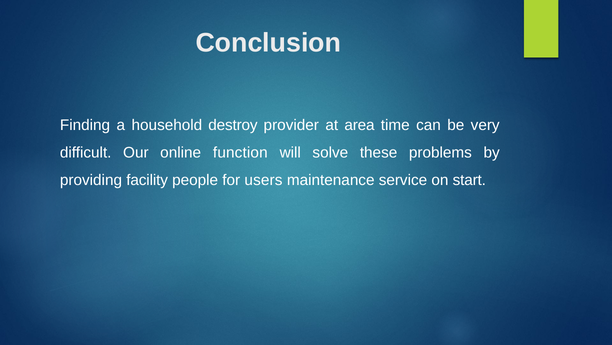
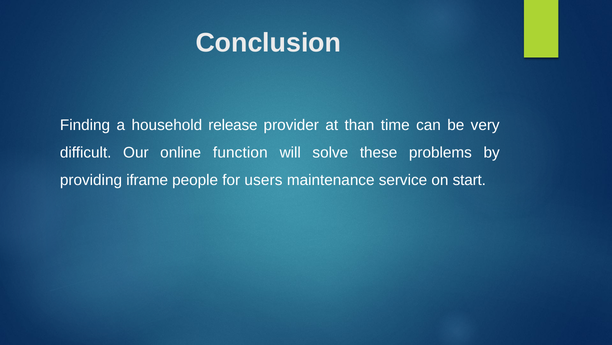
destroy: destroy -> release (233, 125)
area: area -> than (359, 125)
facility: facility -> iframe (147, 180)
